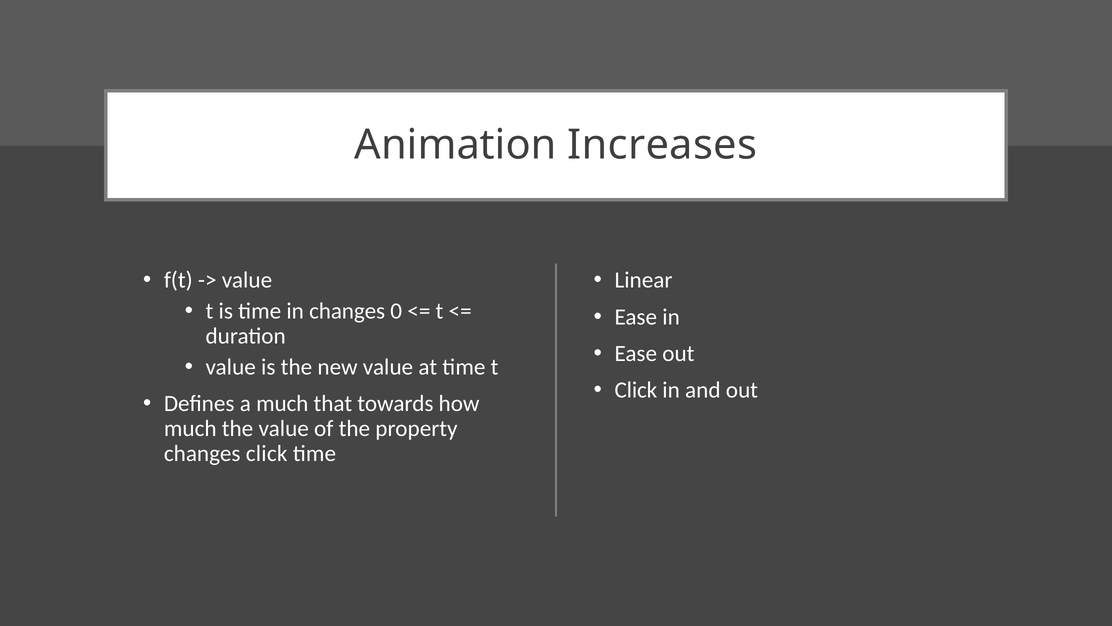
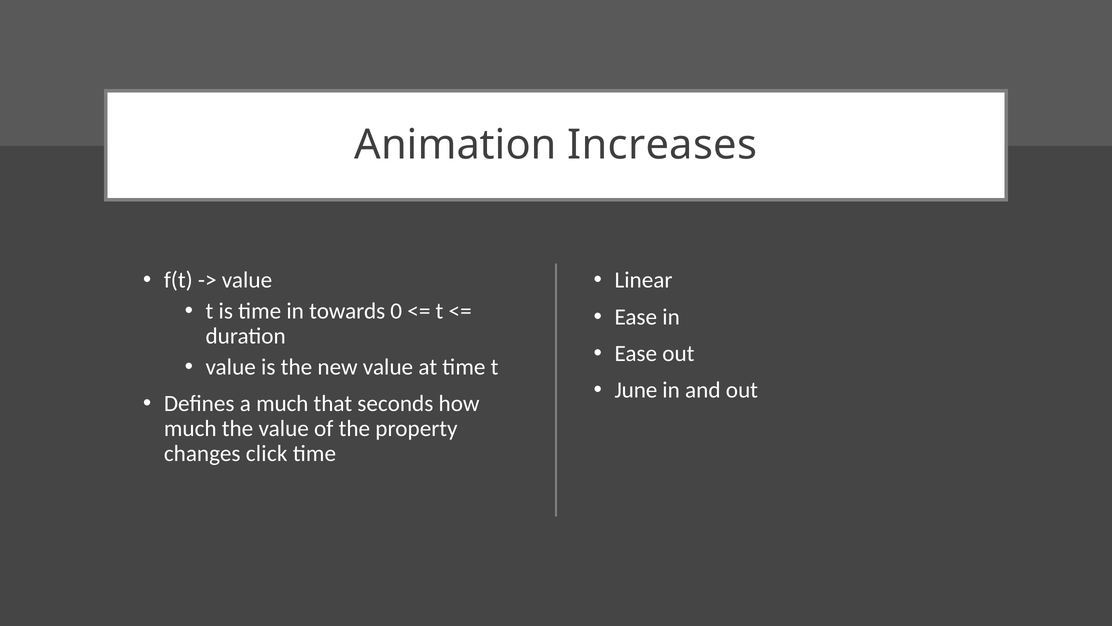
in changes: changes -> towards (347, 311)
Click: Click -> June (636, 390)
towards: towards -> seconds (395, 403)
